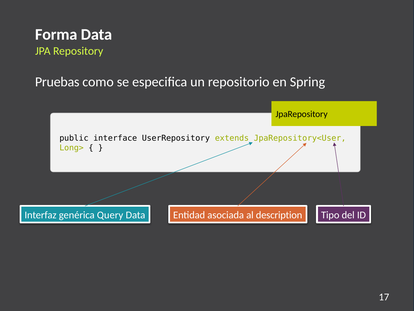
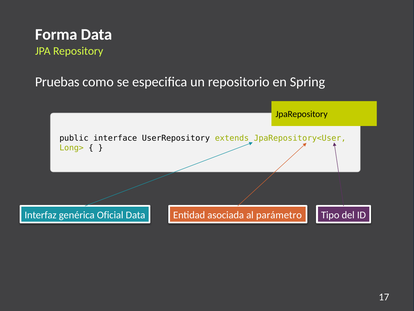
Query: Query -> Oficial (110, 215)
description: description -> parámetro (279, 215)
